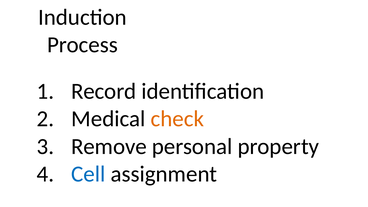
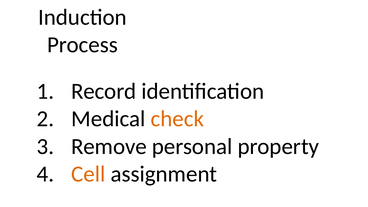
Cell colour: blue -> orange (88, 174)
